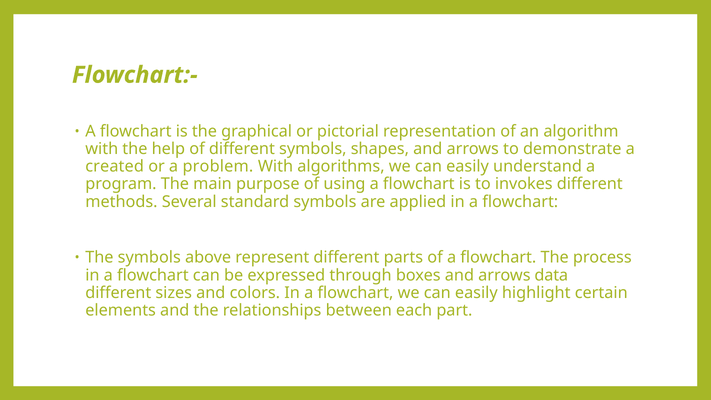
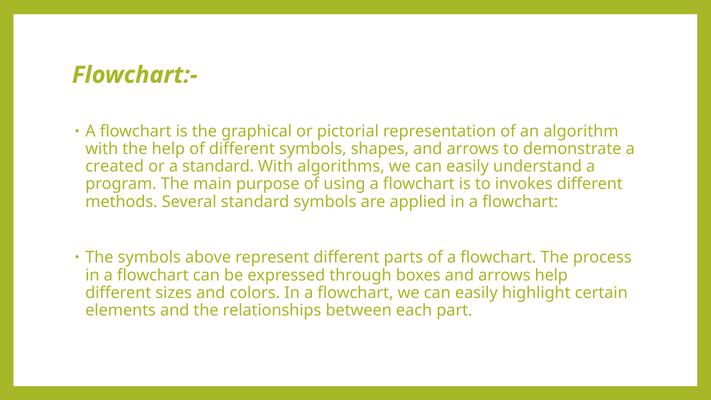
a problem: problem -> standard (218, 166)
arrows data: data -> help (551, 275)
